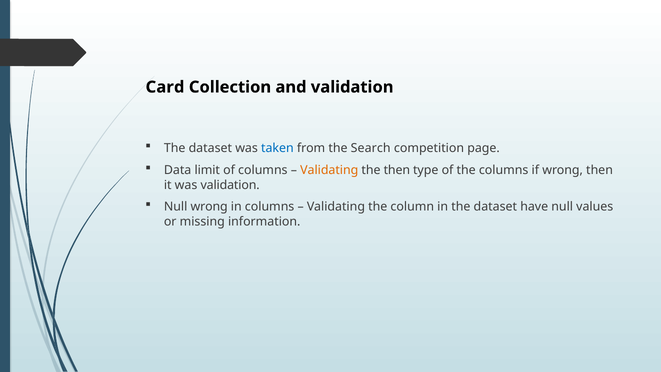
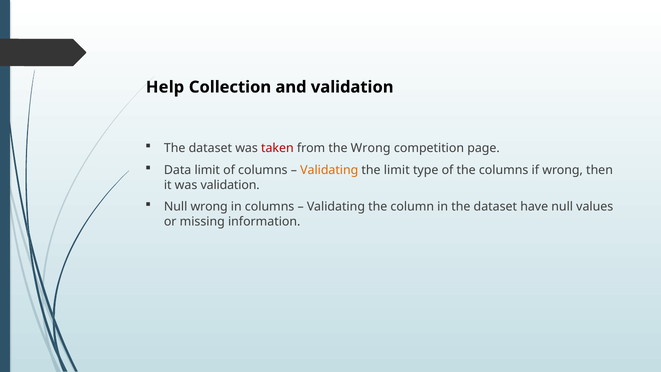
Card: Card -> Help (165, 87)
taken colour: blue -> red (277, 148)
the Search: Search -> Wrong (371, 148)
the then: then -> limit (397, 170)
